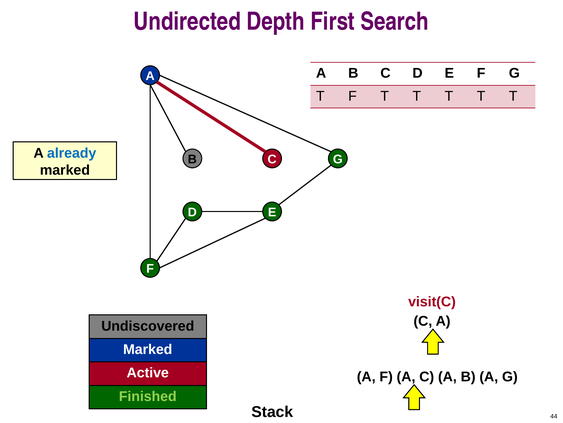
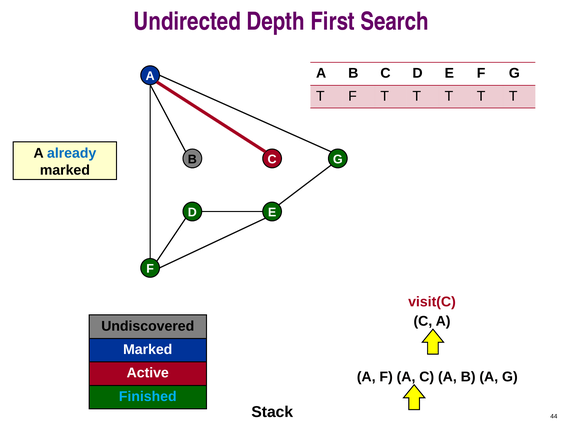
Finished colour: light green -> light blue (148, 396)
